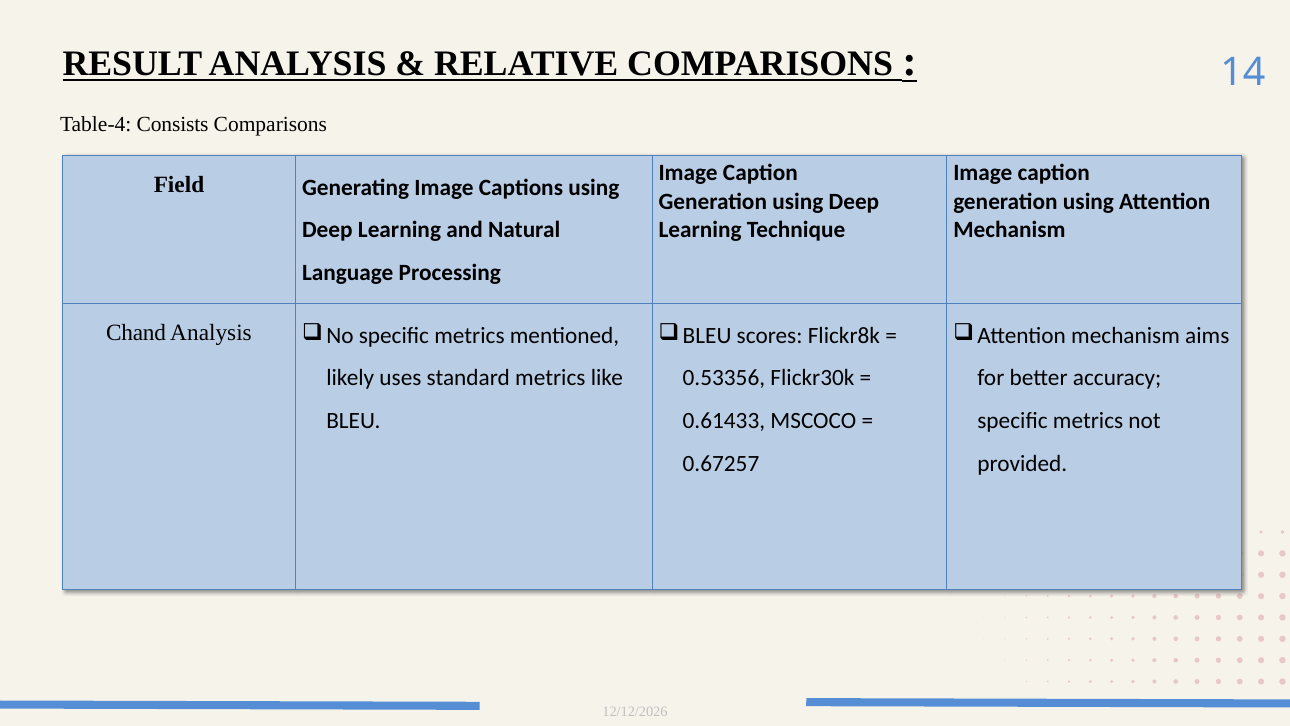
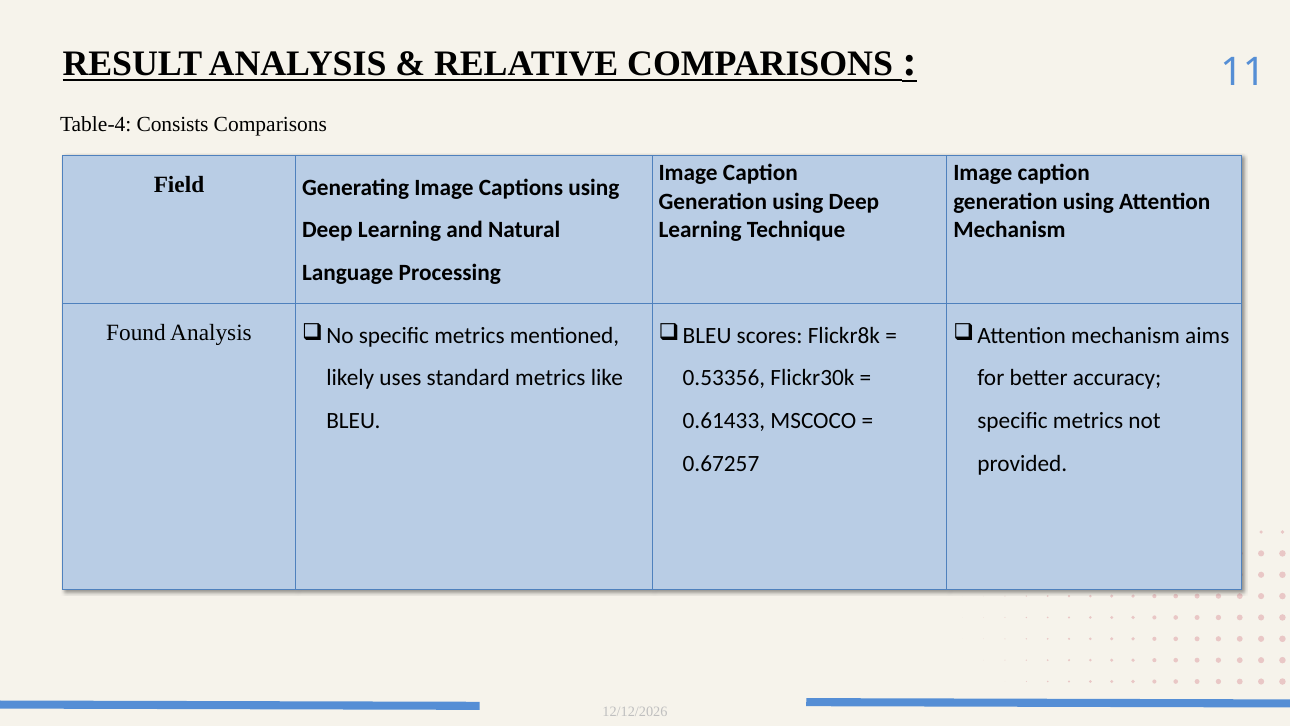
14: 14 -> 11 (1243, 72)
Chand: Chand -> Found (136, 332)
